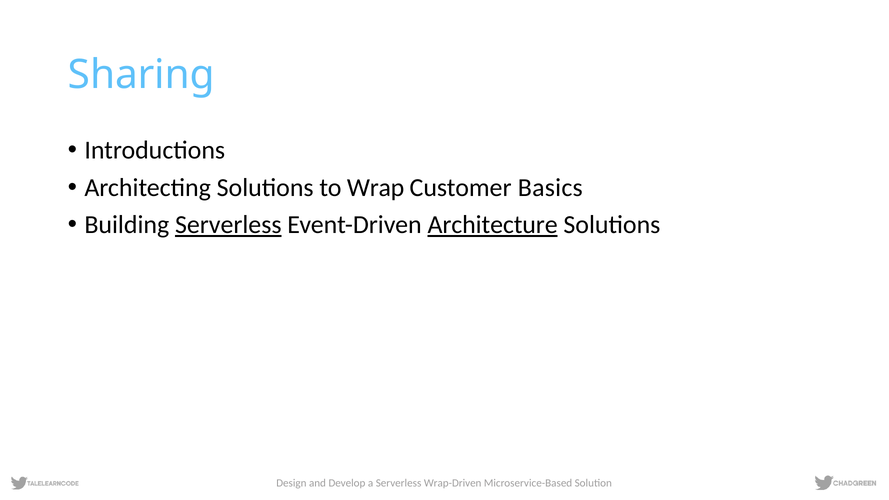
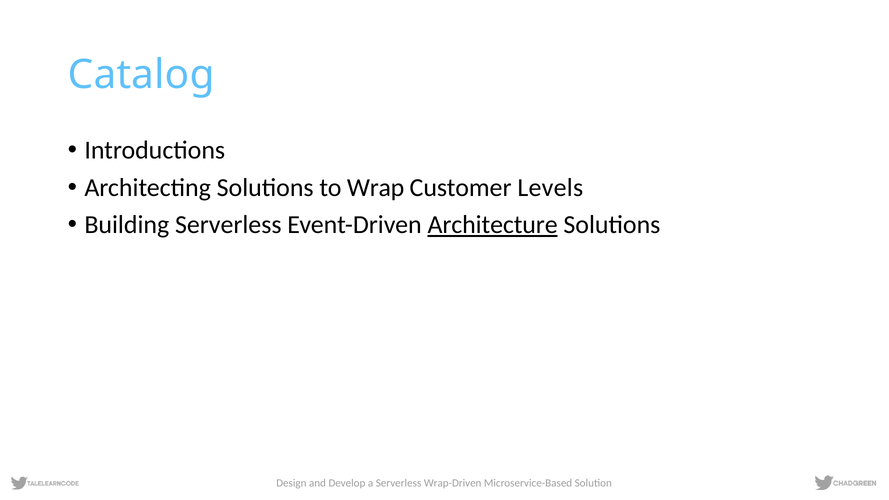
Sharing: Sharing -> Catalog (141, 75)
Basics: Basics -> Levels (550, 188)
Serverless underline: present -> none (228, 225)
